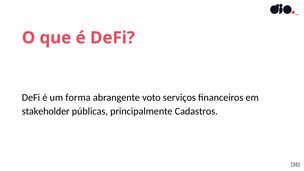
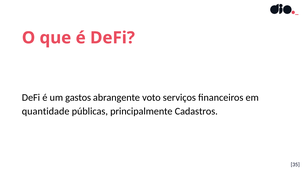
forma: forma -> gastos (78, 98)
stakeholder: stakeholder -> quantidade (46, 111)
